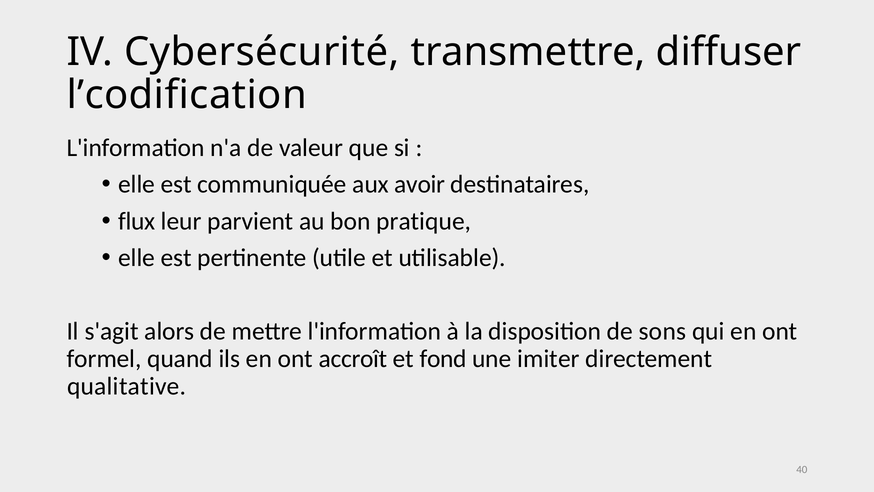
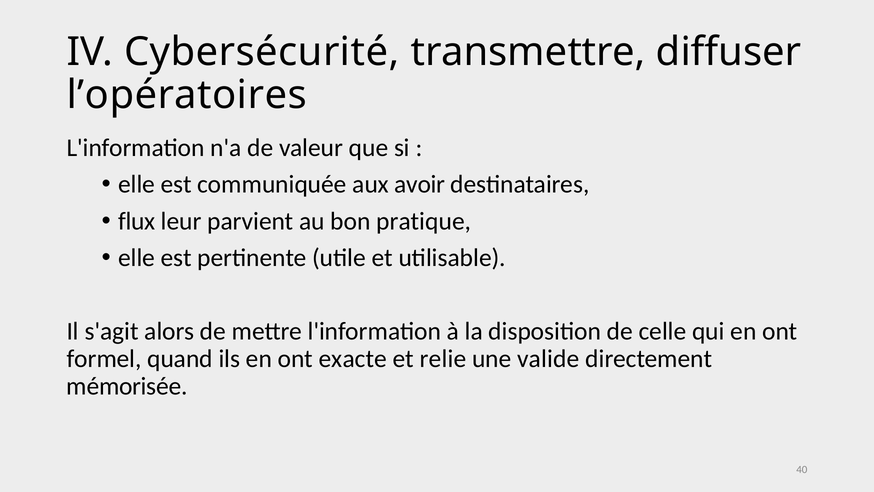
l’codification: l’codification -> l’opératoires (187, 95)
sons: sons -> celle (662, 331)
accroît: accroît -> exacte (353, 359)
fond: fond -> relie (443, 359)
imiter: imiter -> valide (548, 359)
qualitative: qualitative -> mémorisée (127, 386)
